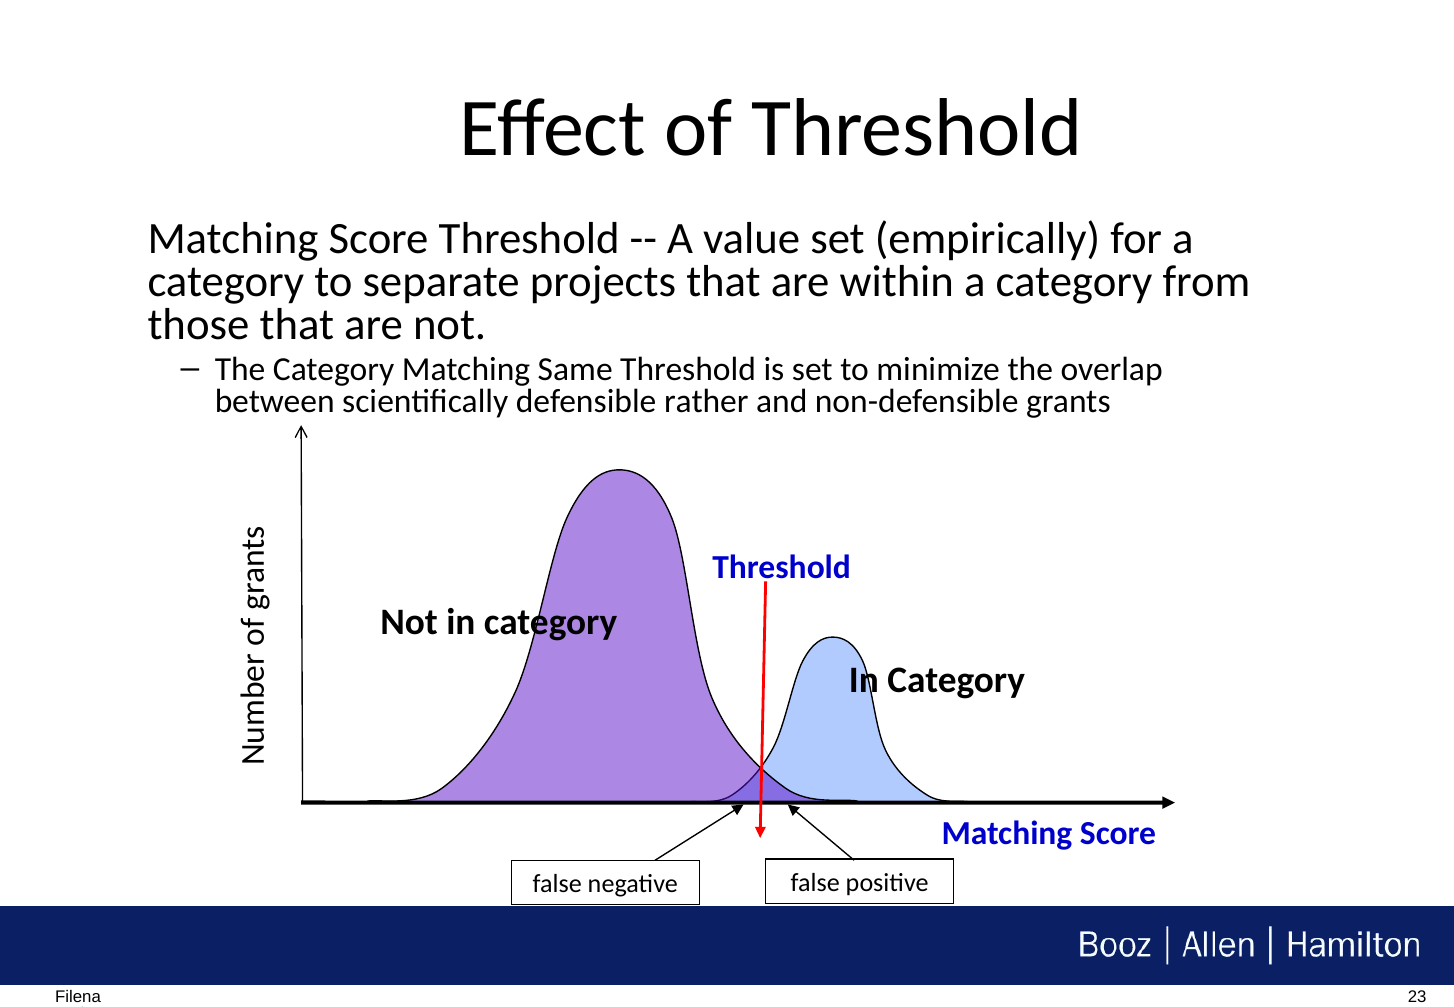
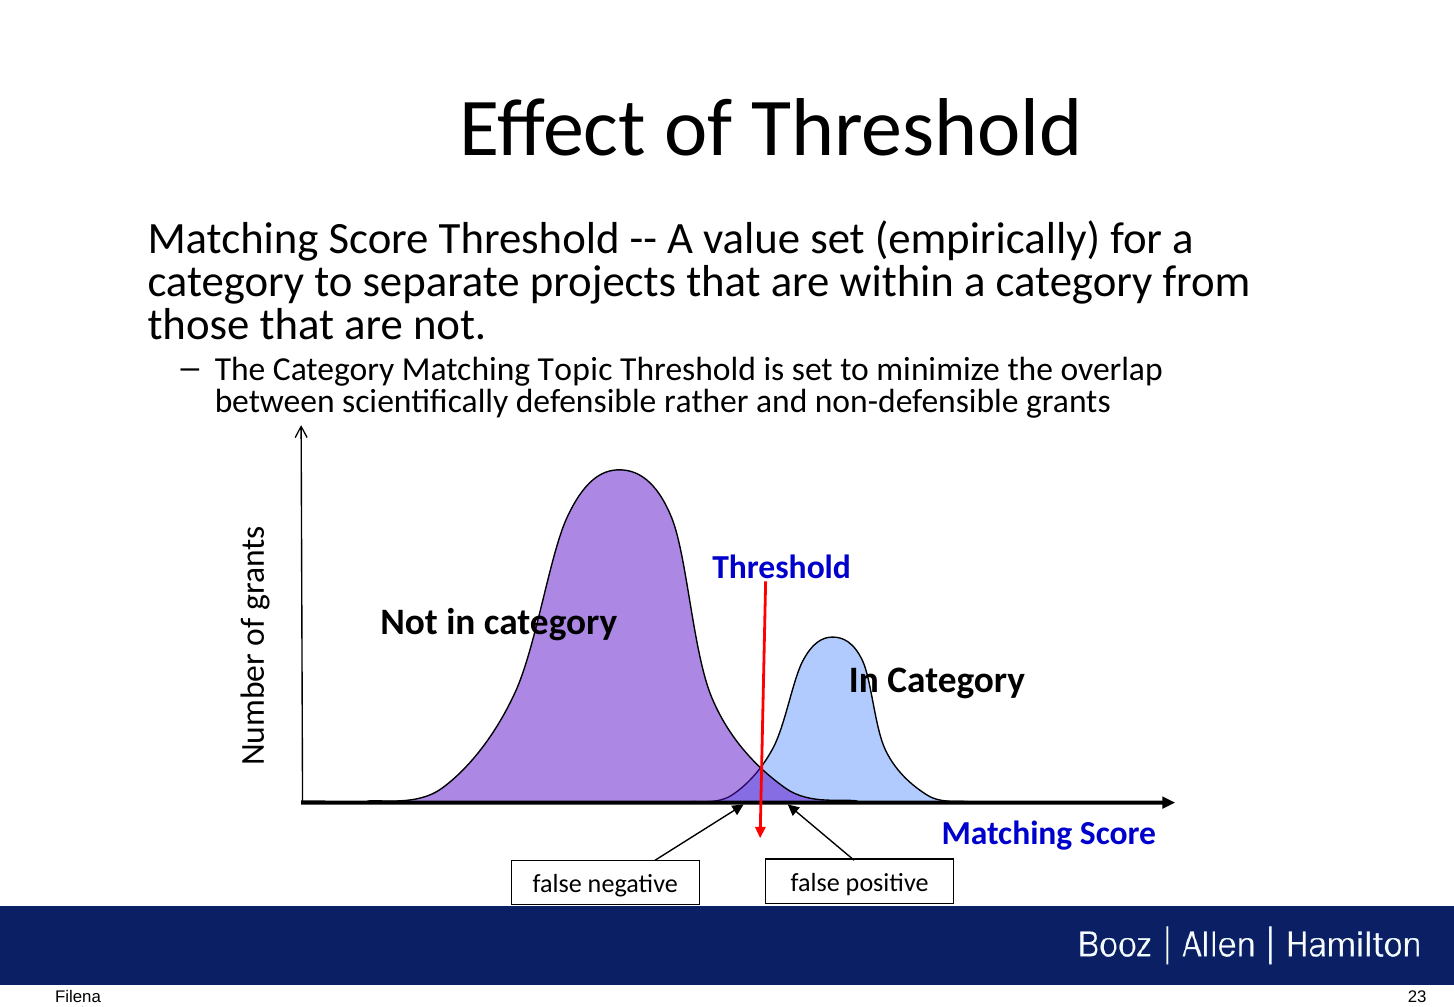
Same: Same -> Topic (575, 370)
